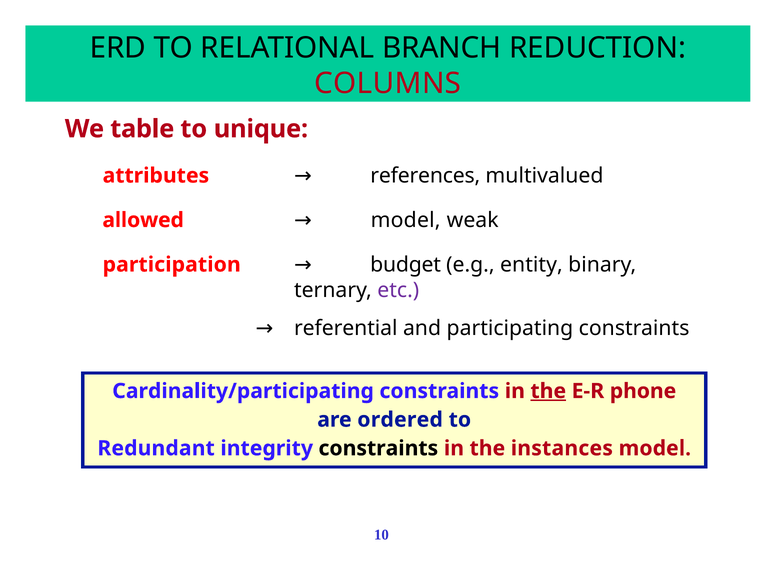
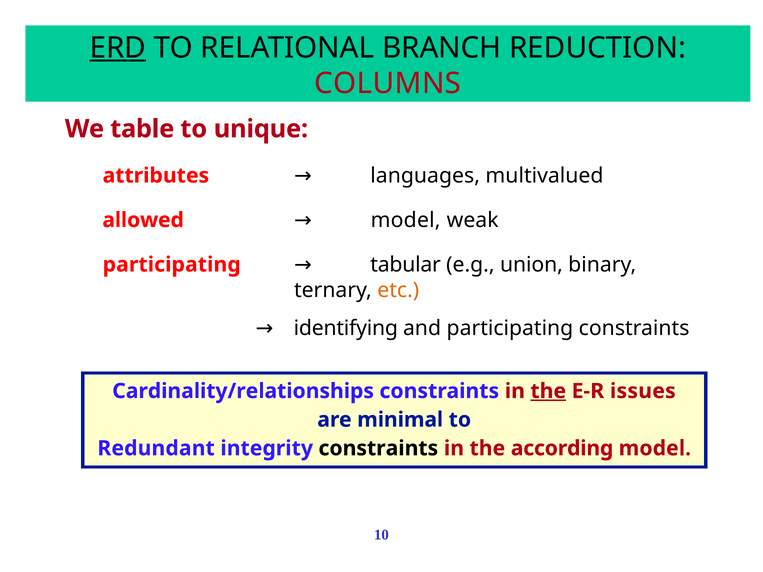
ERD underline: none -> present (118, 48)
references: references -> languages (425, 176)
participation: participation -> participating (172, 265)
budget: budget -> tabular (406, 265)
entity: entity -> union (531, 265)
etc colour: purple -> orange (398, 290)
referential: referential -> identifying (346, 328)
Cardinality/participating: Cardinality/participating -> Cardinality/relationships (243, 391)
phone: phone -> issues (643, 391)
ordered: ordered -> minimal (400, 420)
instances: instances -> according (562, 449)
